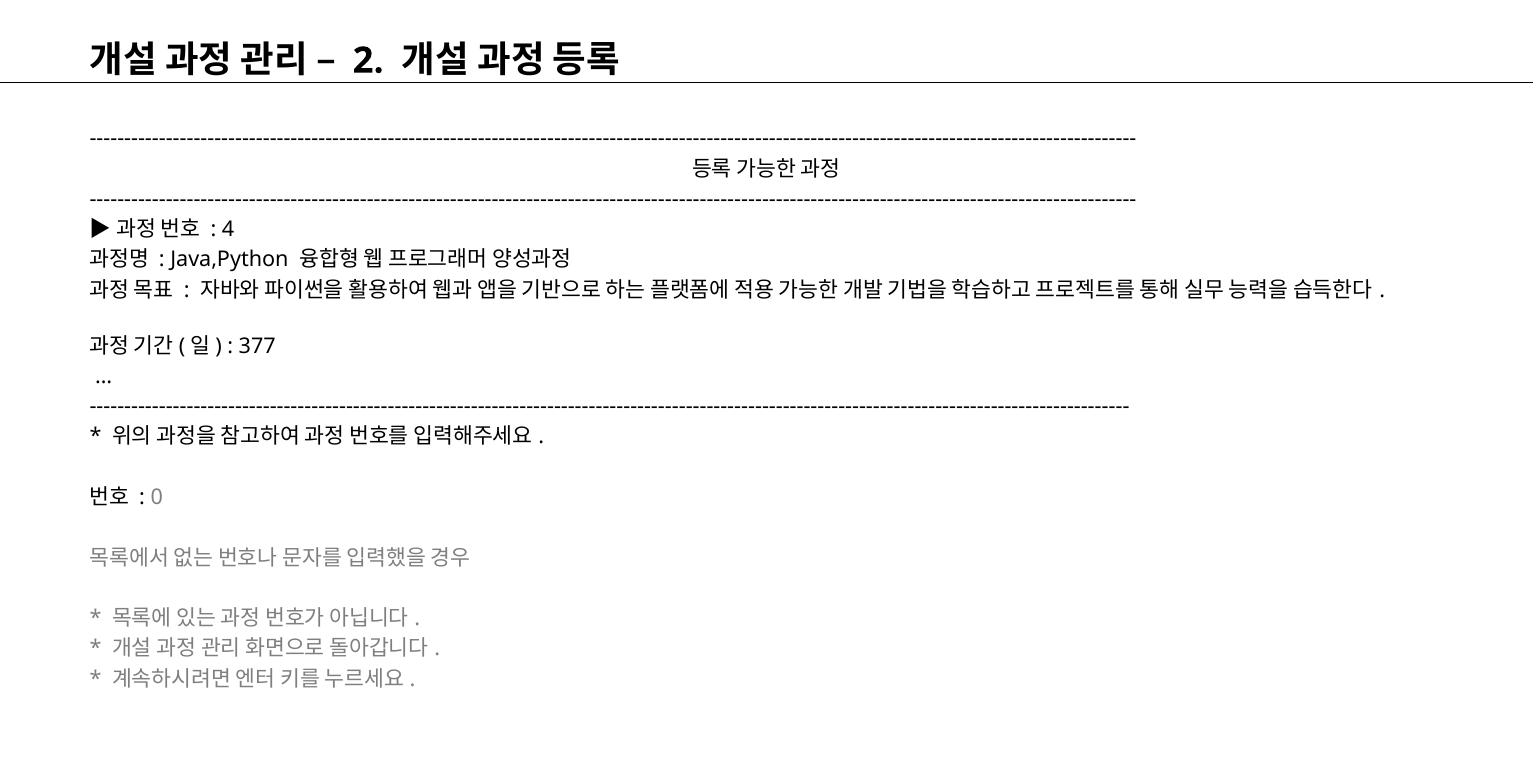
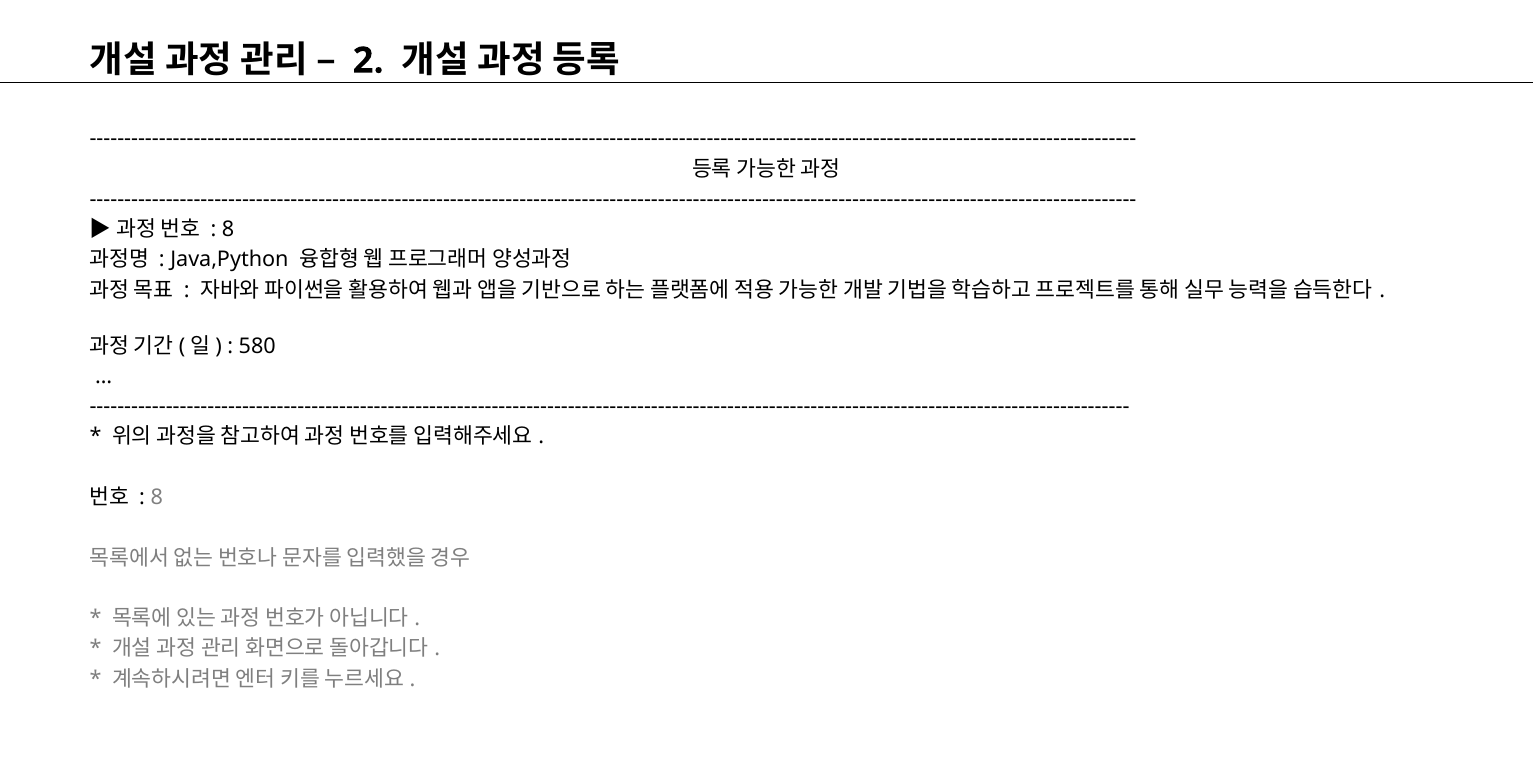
4: 4 -> 8 (228, 229)
377: 377 -> 580 (257, 346)
0: 0 -> 8 (157, 497)
